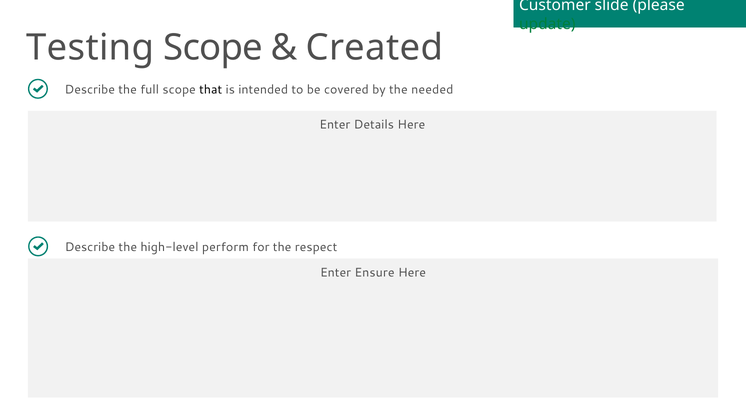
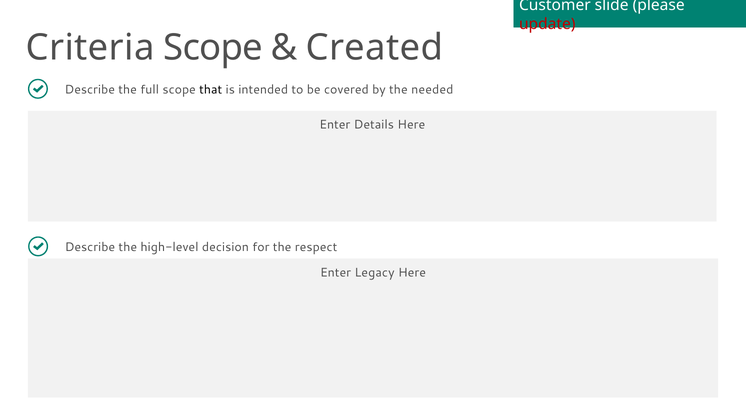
update colour: green -> red (547, 24)
Testing: Testing -> Criteria (90, 48)
perform: perform -> decision (225, 247)
Ensure: Ensure -> Legacy (374, 272)
